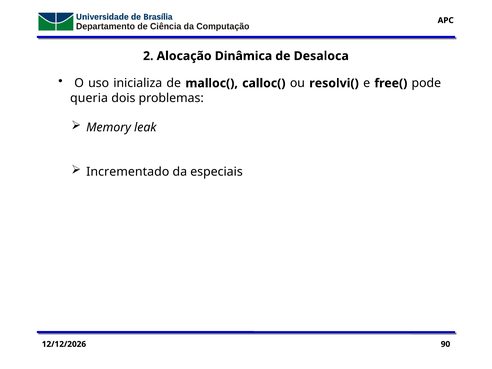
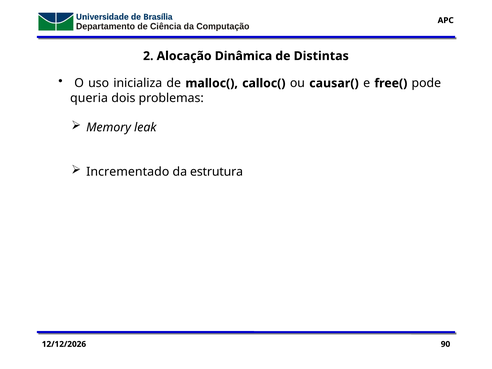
Desaloca: Desaloca -> Distintas (321, 56)
resolvi(: resolvi( -> causar( (334, 83)
especiais: especiais -> estrutura (217, 172)
